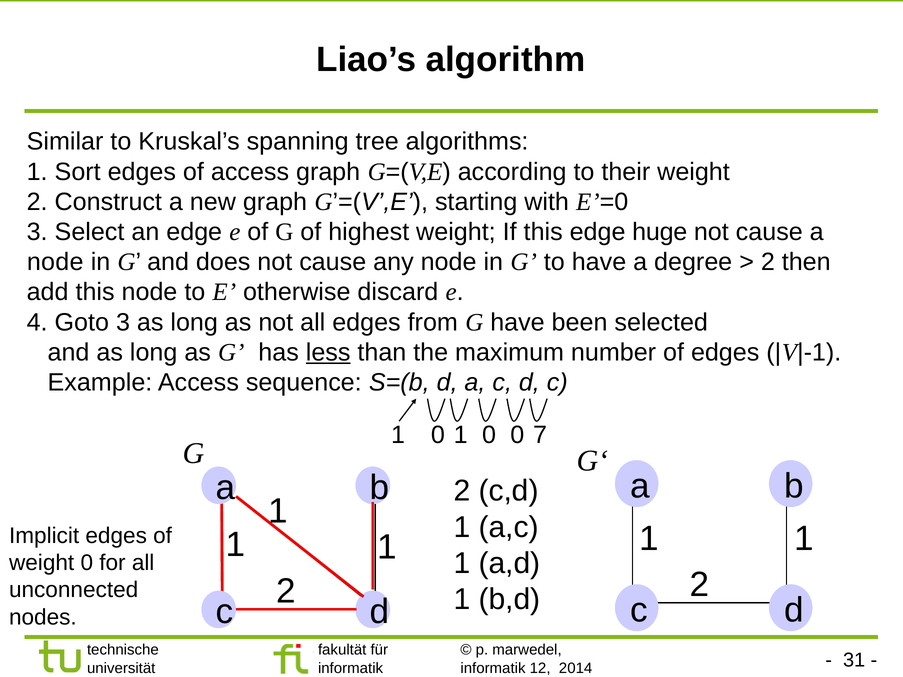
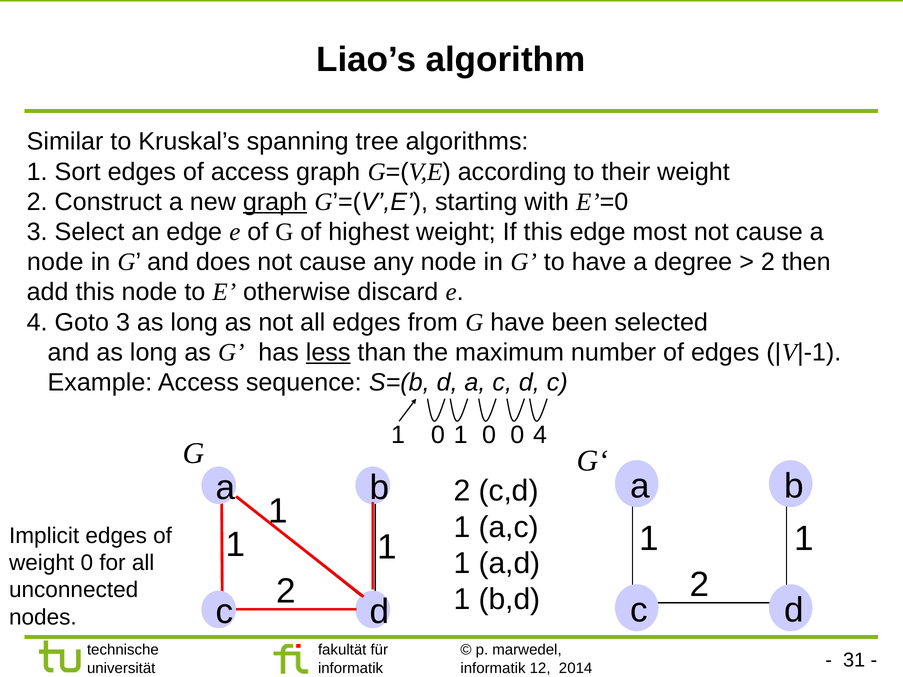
graph underline: none -> present (275, 202)
huge: huge -> most (660, 232)
1 7: 7 -> 4 (540, 435)
